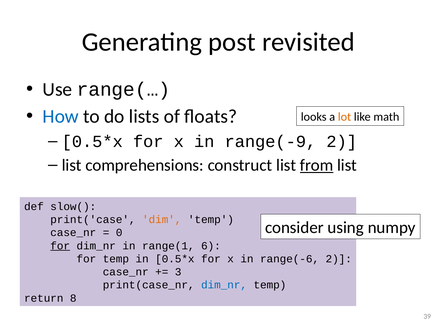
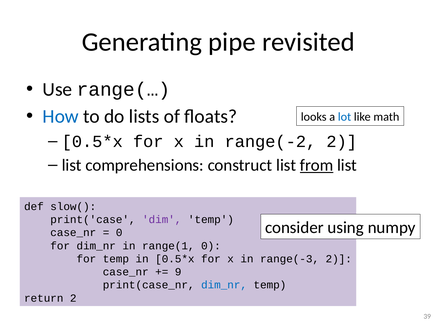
post: post -> pipe (232, 42)
lot colour: orange -> blue (345, 117)
range(-9: range(-9 -> range(-2 (270, 142)
dim colour: orange -> purple (162, 220)
for underline: present -> none (60, 246)
range(1 6: 6 -> 0 (211, 246)
range(-6: range(-6 -> range(-3 (290, 259)
3: 3 -> 9 (178, 273)
return 8: 8 -> 2 (73, 299)
